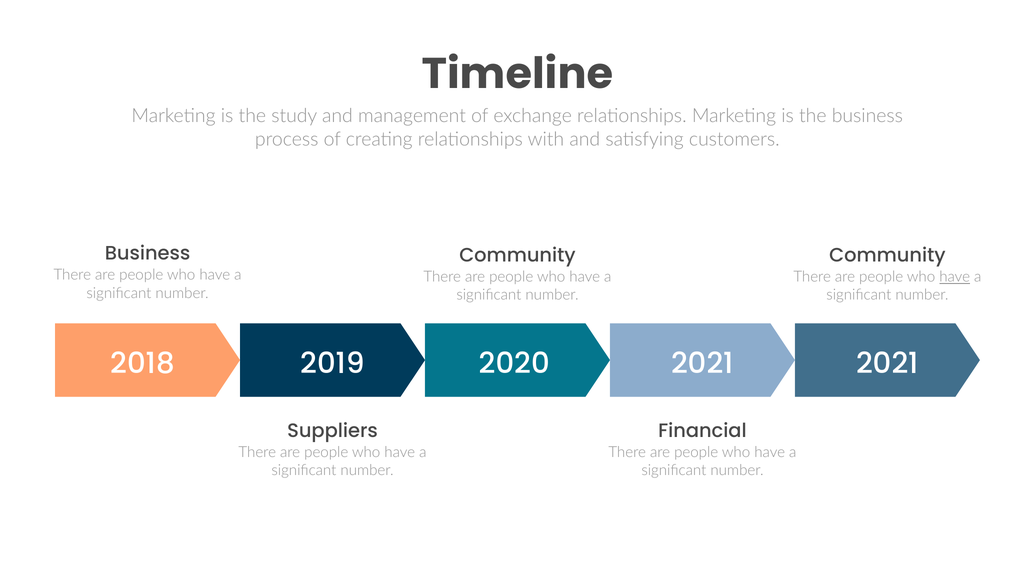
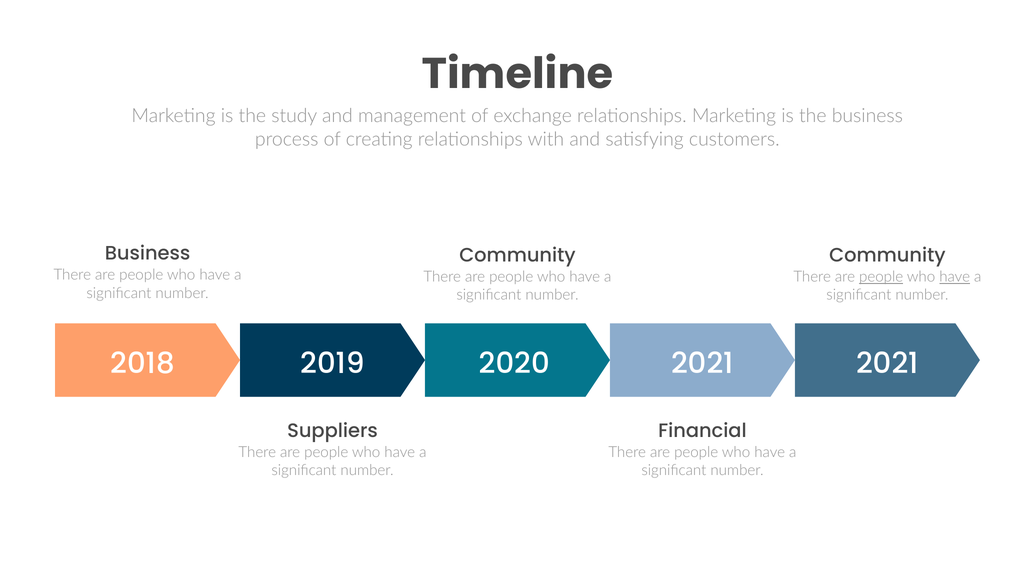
people underline: none -> present (881, 277)
